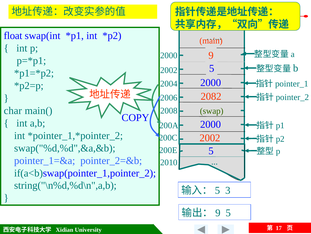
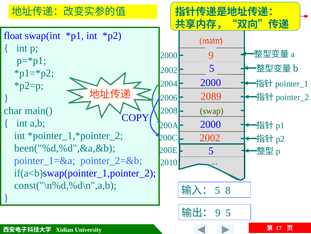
2082: 2082 -> 2089 (211, 96)
swap("%d,%d",&a,&b: swap("%d,%d",&a,&b -> been("%d,%d",&a,&b (65, 148)
string("\n%d,%d\n",a,b: string("\n%d,%d\n",a,b -> const("\n%d,%d\n",a,b (65, 185)
3: 3 -> 8 (228, 190)
